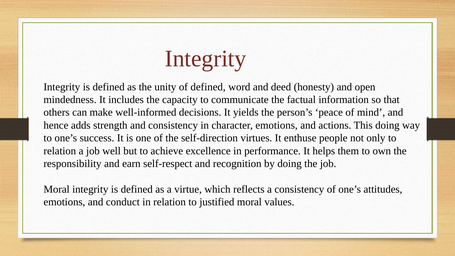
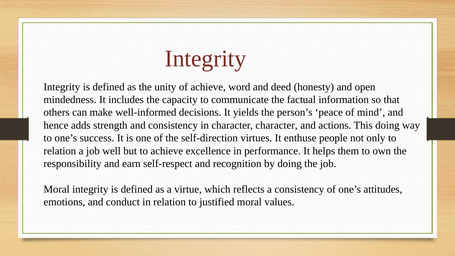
of defined: defined -> achieve (208, 87)
character emotions: emotions -> character (277, 125)
